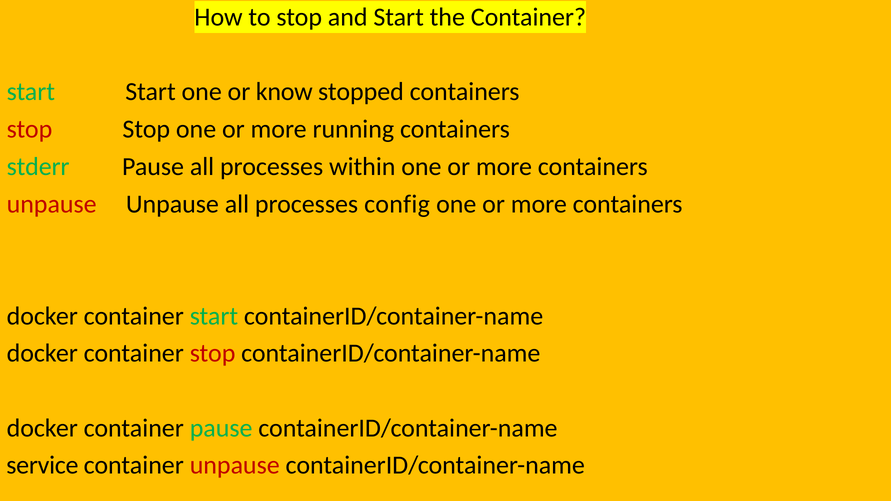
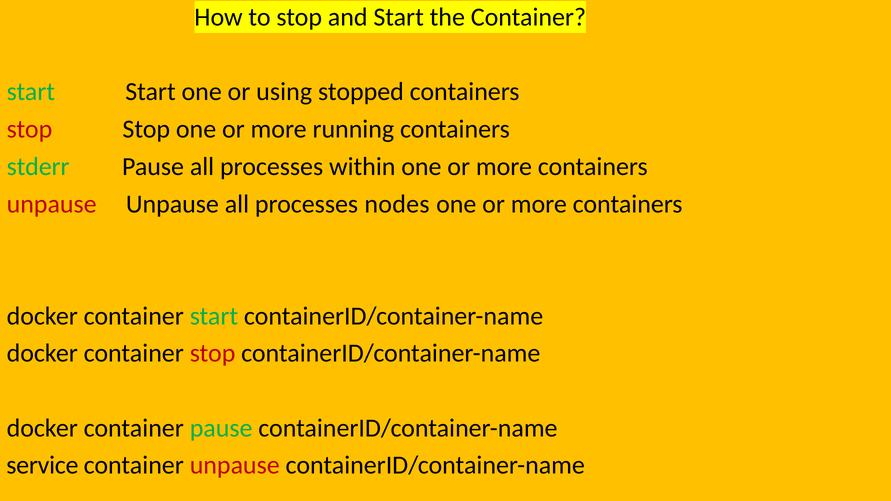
know: know -> using (284, 92)
config: config -> nodes (397, 204)
